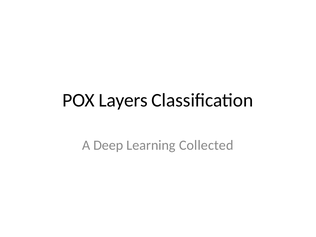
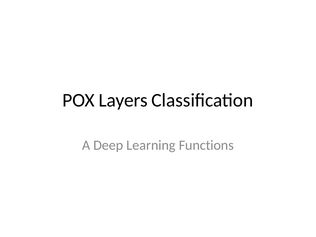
Collected: Collected -> Functions (206, 145)
